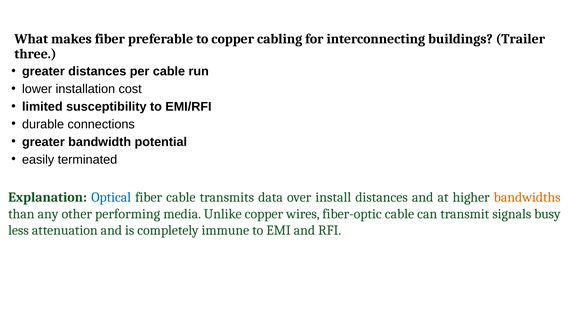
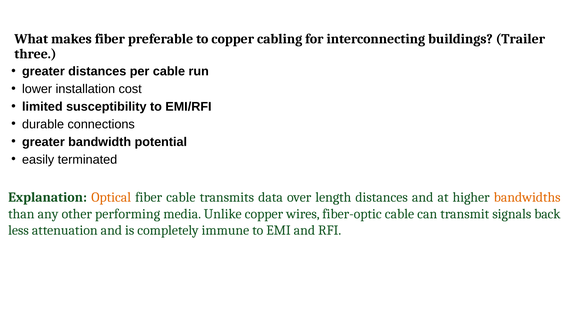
Optical colour: blue -> orange (111, 197)
install: install -> length (333, 197)
busy: busy -> back (547, 214)
